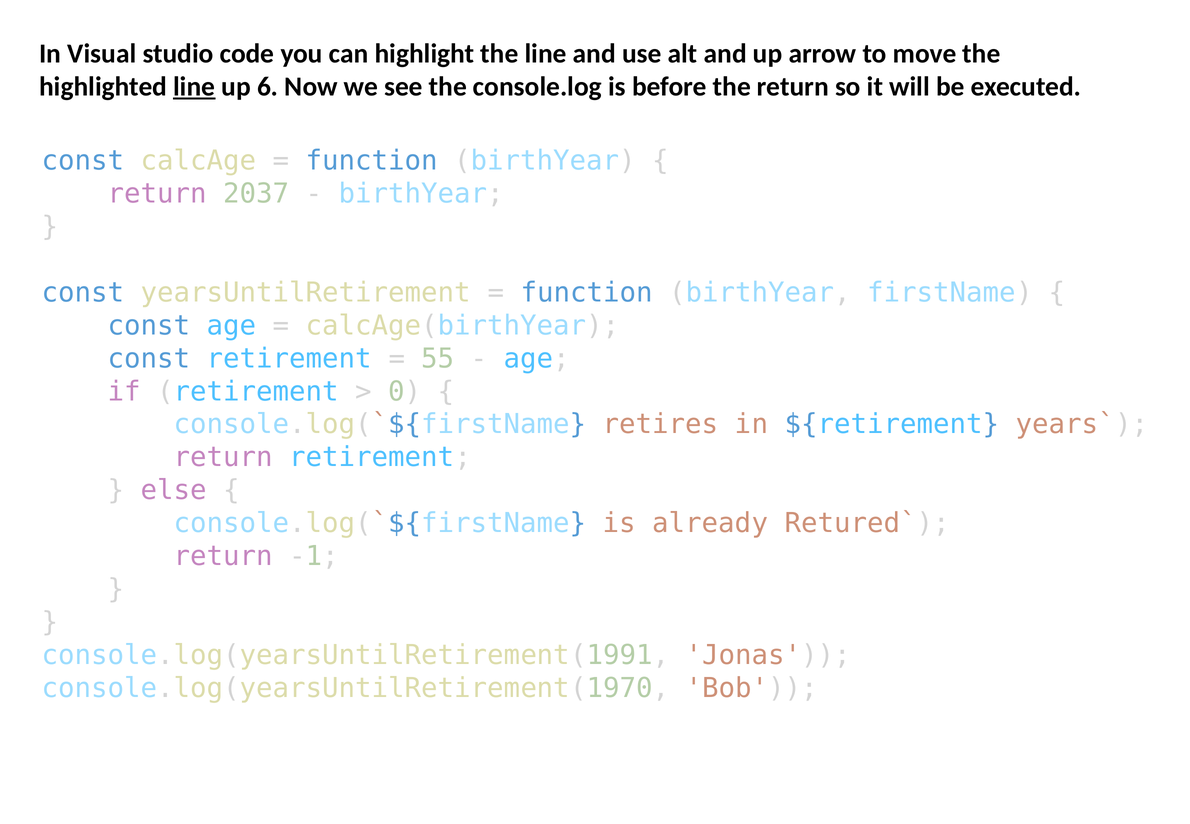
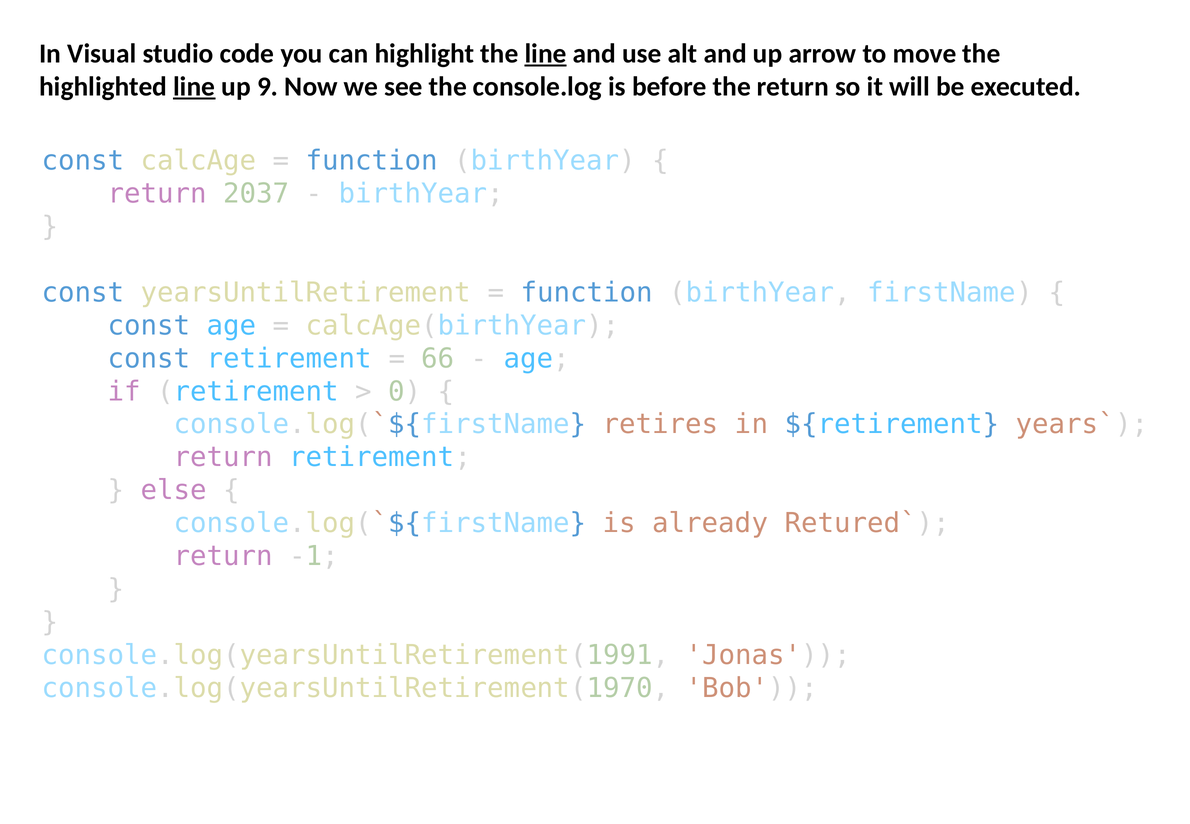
line underline: none -> present (546, 54)
6: 6 -> 9 (268, 87)
55: 55 -> 66 (438, 358)
